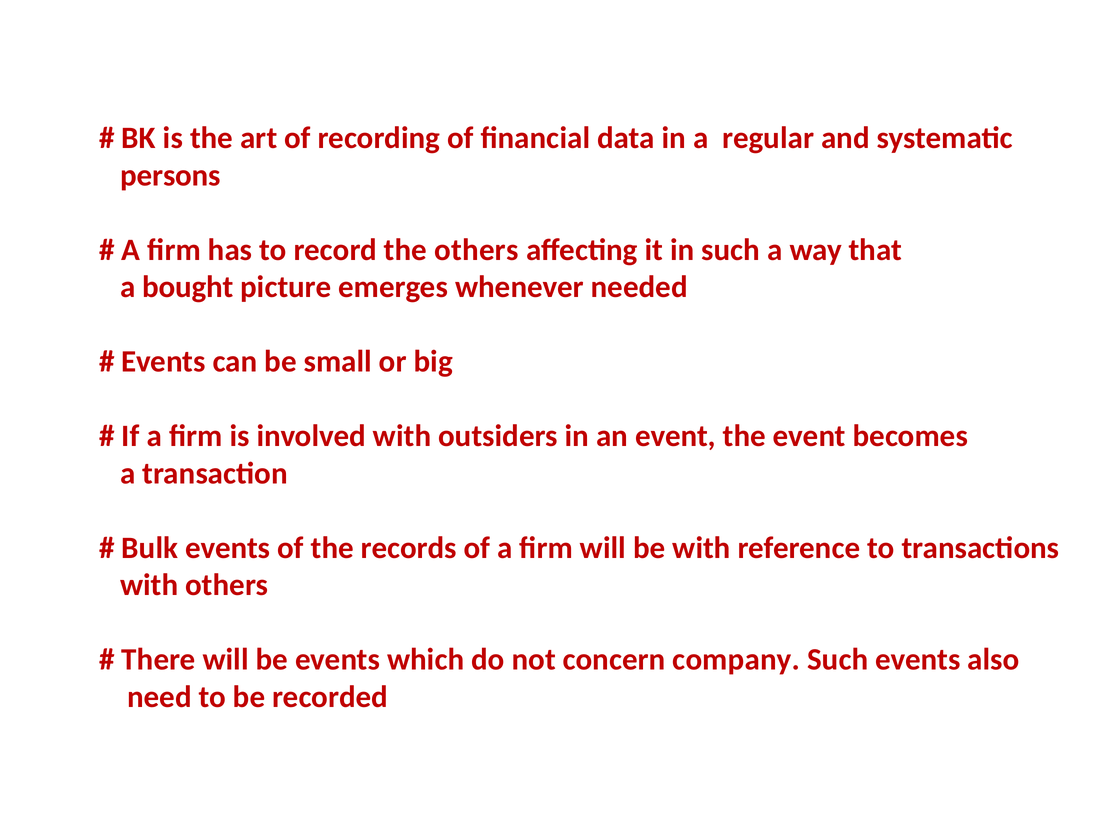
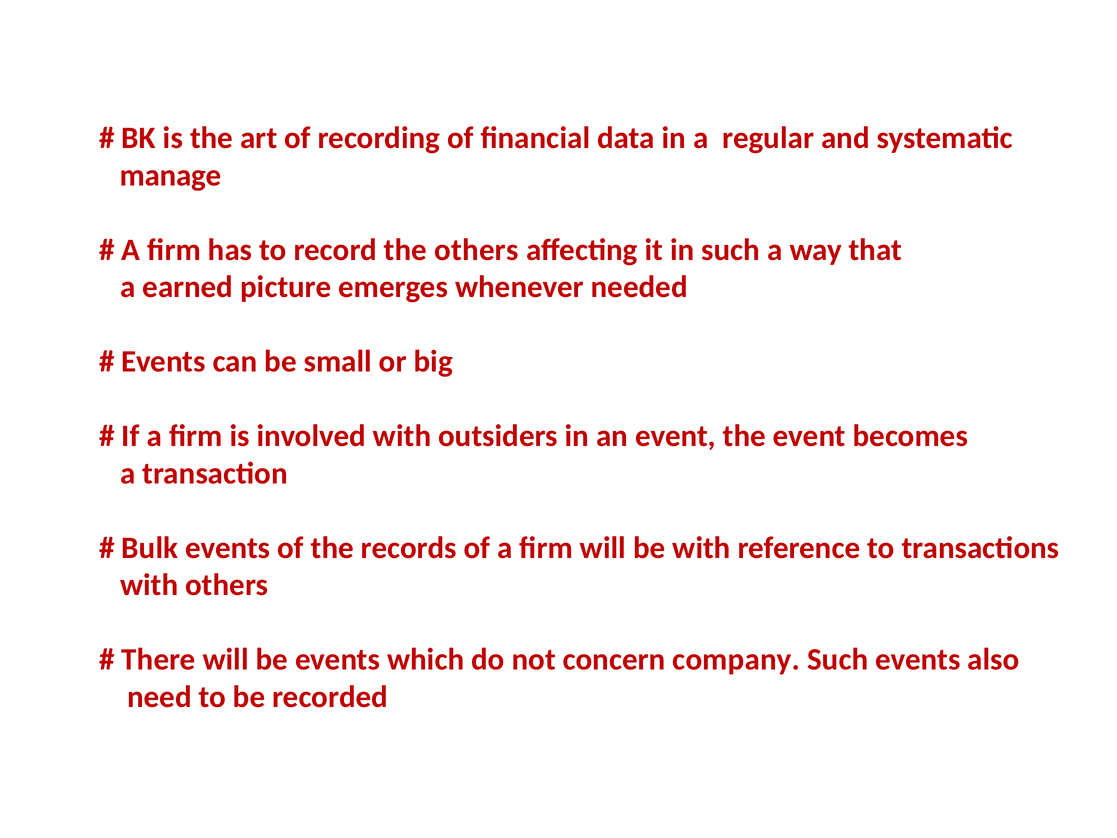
persons: persons -> manage (171, 175)
bought: bought -> earned (188, 287)
